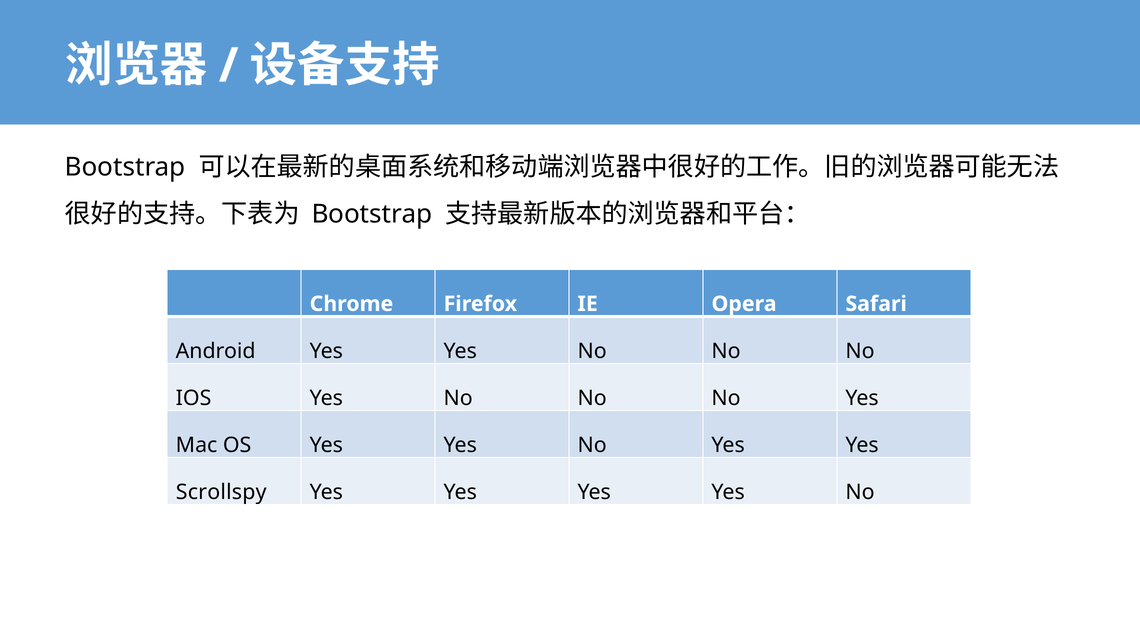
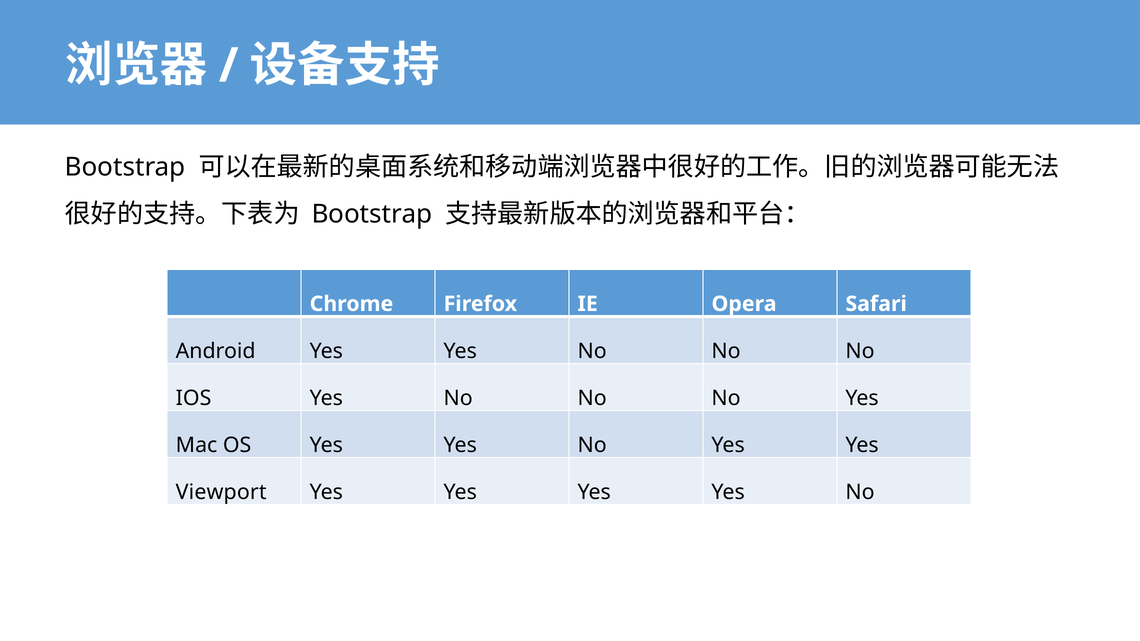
Scrollspy: Scrollspy -> Viewport (221, 492)
